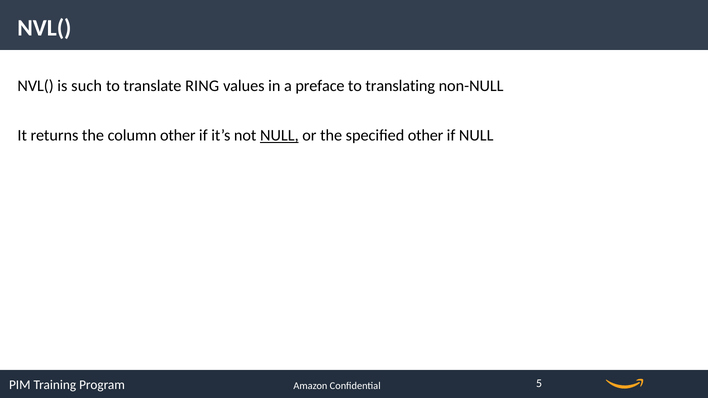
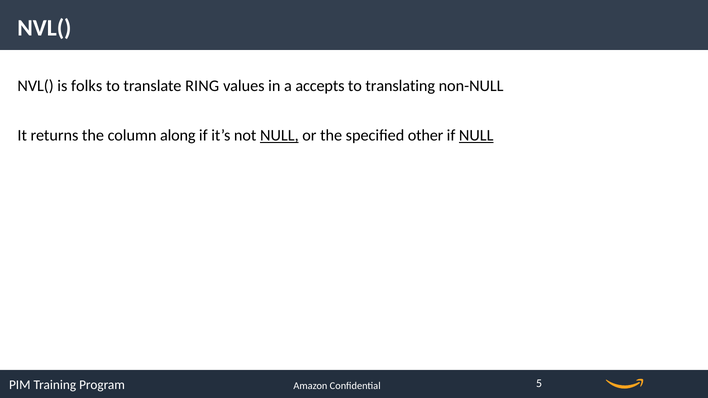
such: such -> folks (87, 86)
preface: preface -> accepts (320, 86)
column other: other -> along (178, 136)
NULL underline: none -> present (476, 136)
